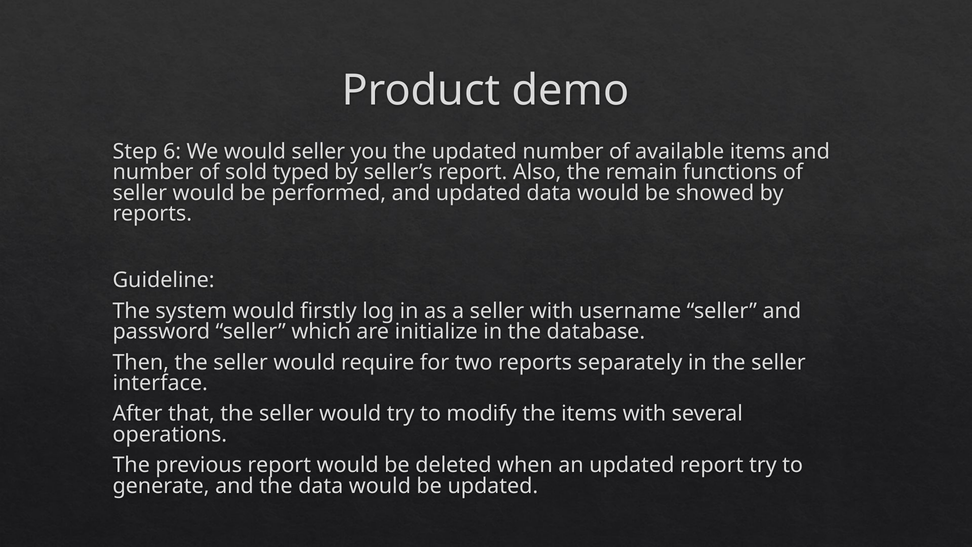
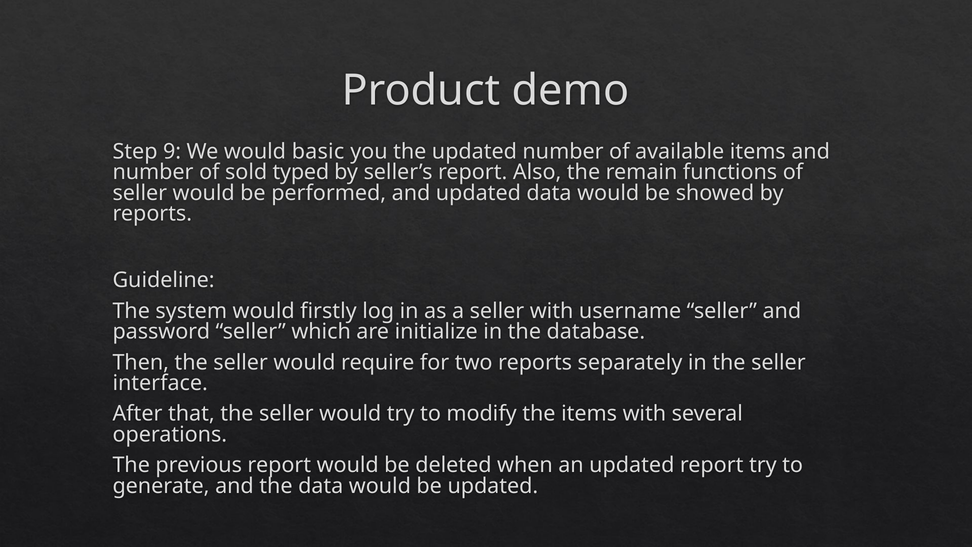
6: 6 -> 9 (172, 151)
would seller: seller -> basic (318, 151)
